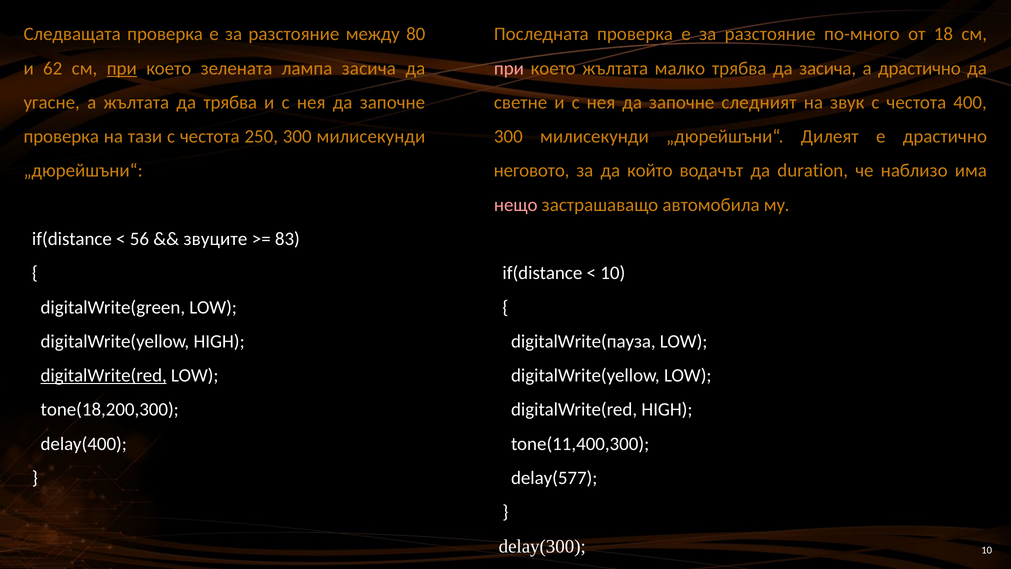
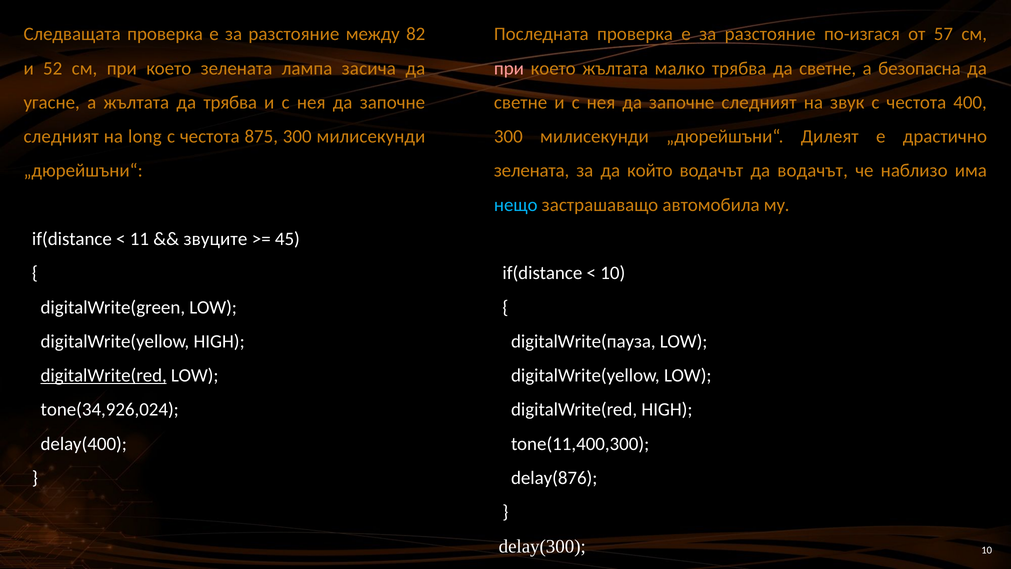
80: 80 -> 82 (416, 34)
по-много: по-много -> по-изгася (862, 34)
18: 18 -> 57 (943, 34)
62: 62 -> 52 (53, 68)
при underline: present -> none (122, 68)
трябва да засича: засича -> светне (828, 68)
а драстично: драстично -> безопасна (919, 68)
проверка: проверка -> следният (61, 137)
тази: тази -> long (145, 137)
250: 250 -> 875 (261, 137)
неговото: неговото -> зелената (532, 171)
да duration: duration -> водачът (813, 171)
нещо colour: pink -> light blue (516, 205)
56: 56 -> 11 (139, 239)
83: 83 -> 45 (287, 239)
tone(18,200,300: tone(18,200,300 -> tone(34,926,024 (110, 410)
delay(577: delay(577 -> delay(876 (554, 478)
